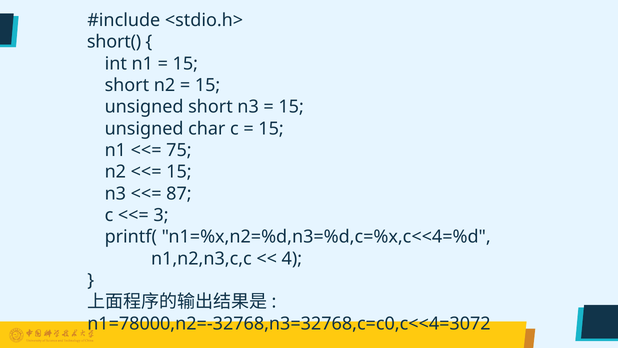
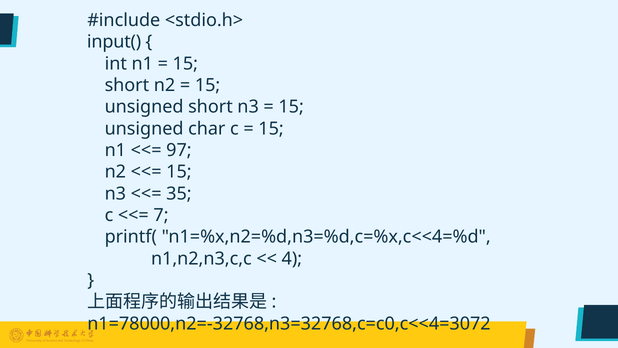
short(: short( -> input( (114, 42)
75: 75 -> 97 (179, 150)
87: 87 -> 35 (179, 193)
3: 3 -> 7 (161, 215)
